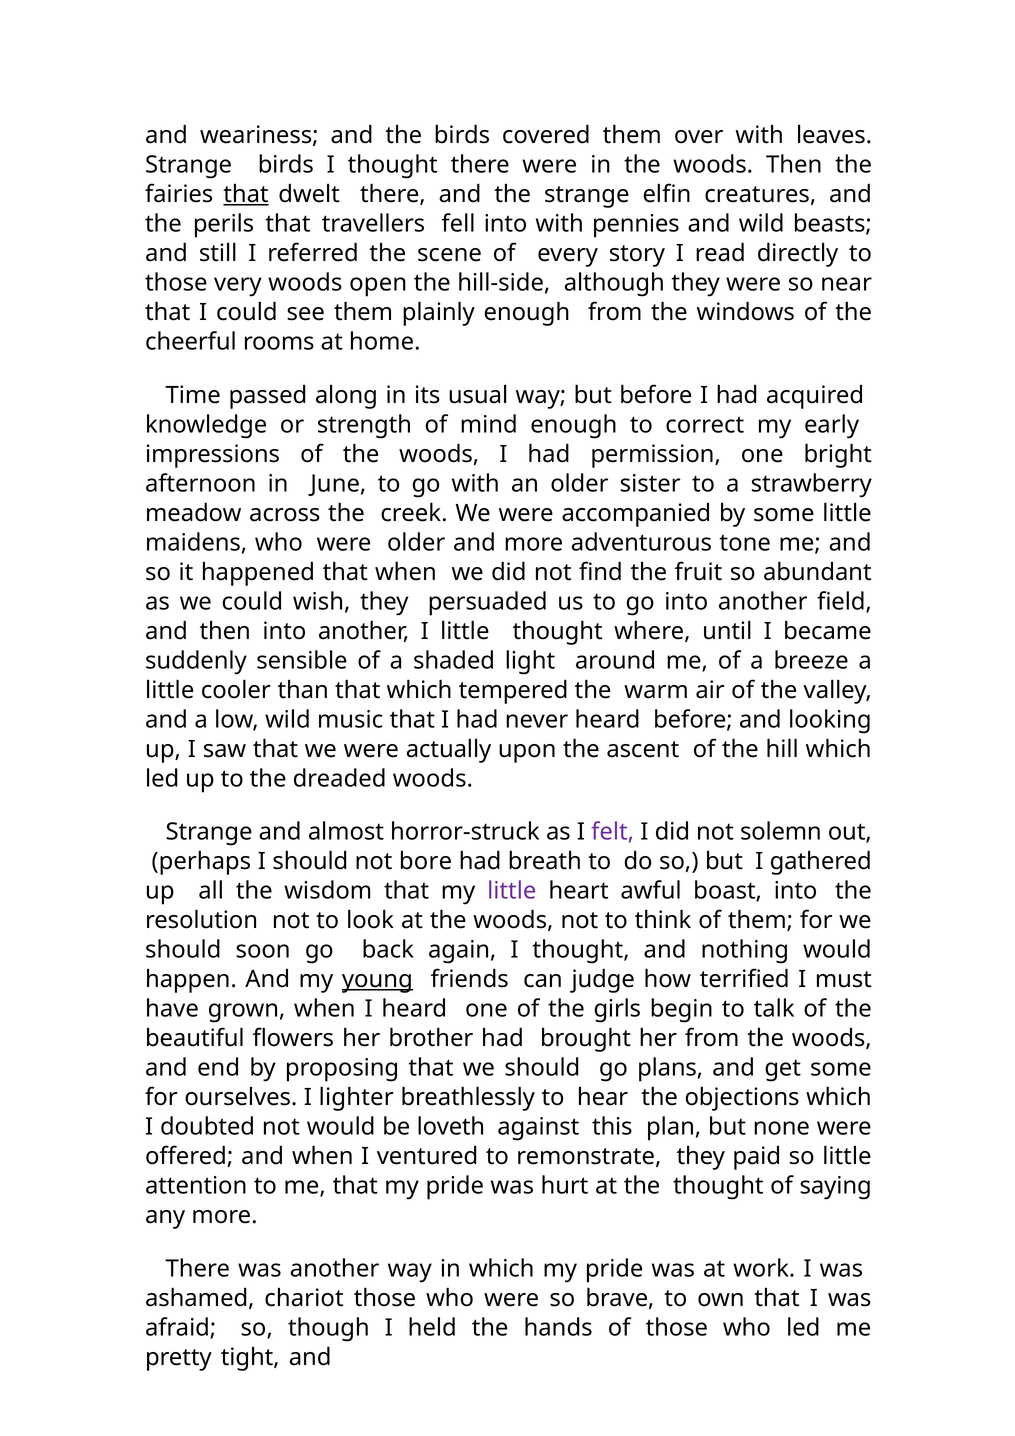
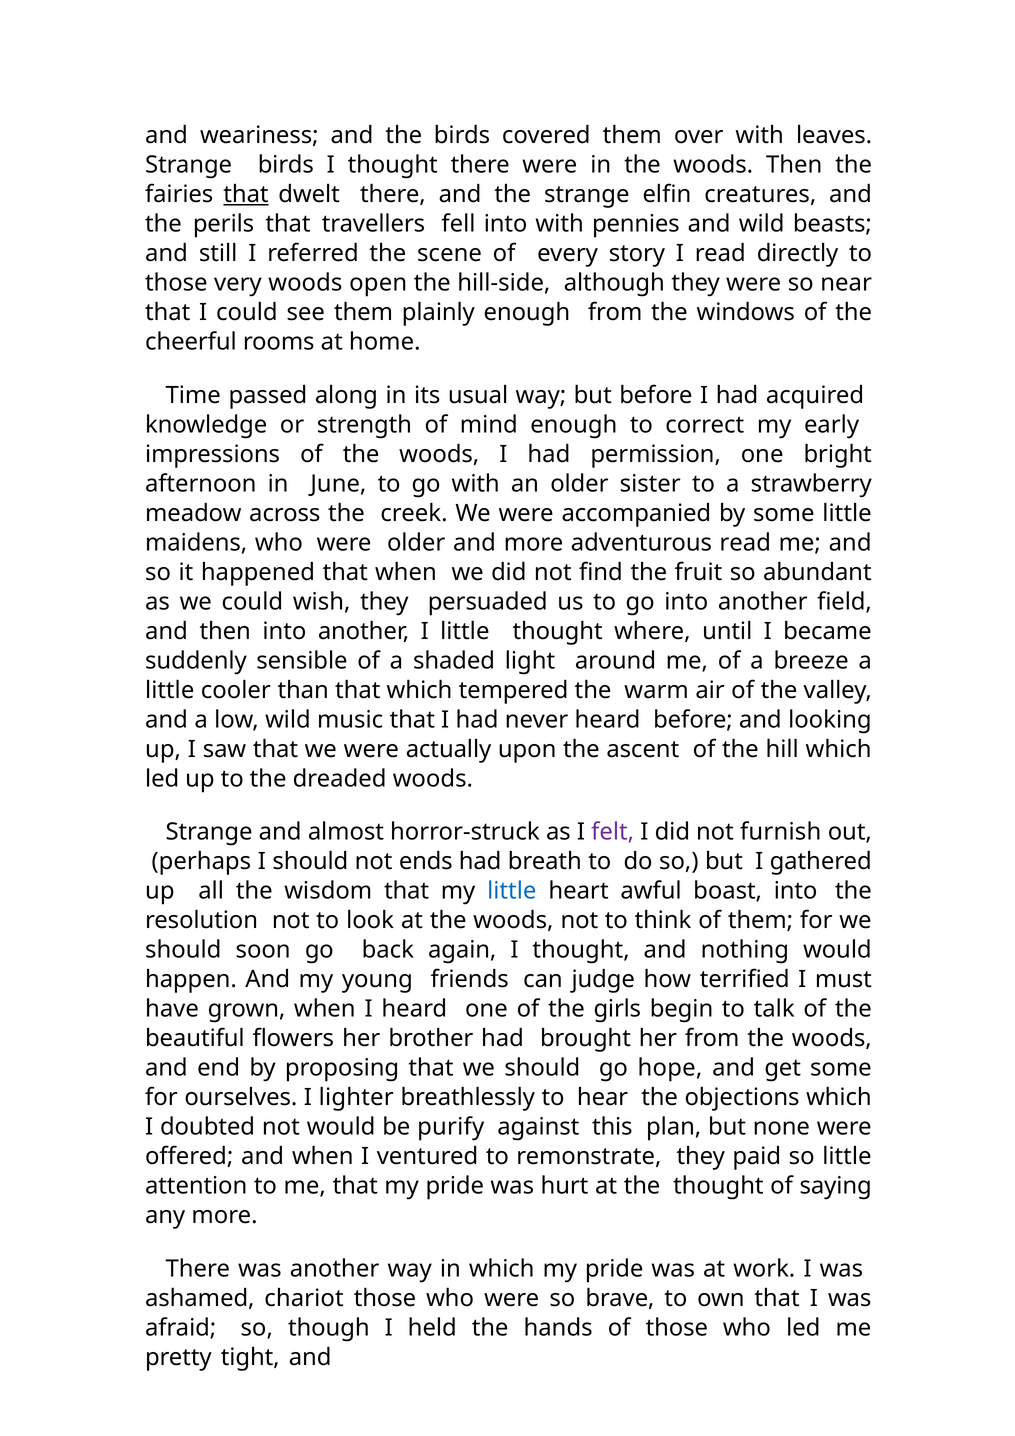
adventurous tone: tone -> read (745, 543)
solemn: solemn -> furnish (781, 832)
bore: bore -> ends (426, 862)
little colour: purple -> blue (512, 891)
young underline: present -> none (377, 980)
plans: plans -> hope (670, 1068)
loveth: loveth -> purify (451, 1127)
